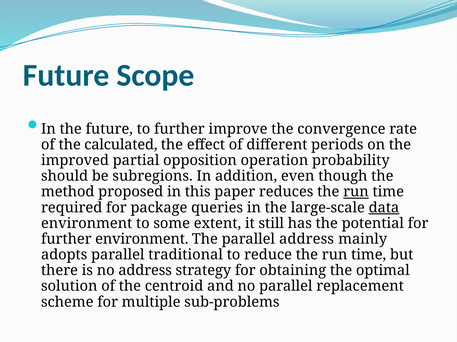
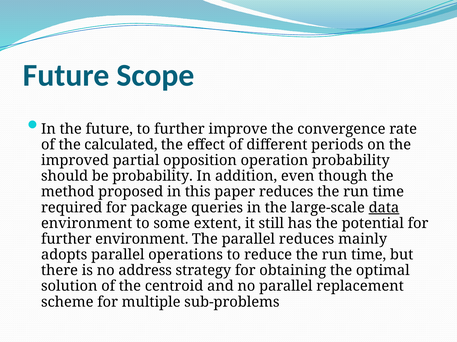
be subregions: subregions -> probability (153, 176)
run underline: present -> none (356, 192)
parallel address: address -> reduces (307, 240)
traditional: traditional -> operations (186, 255)
